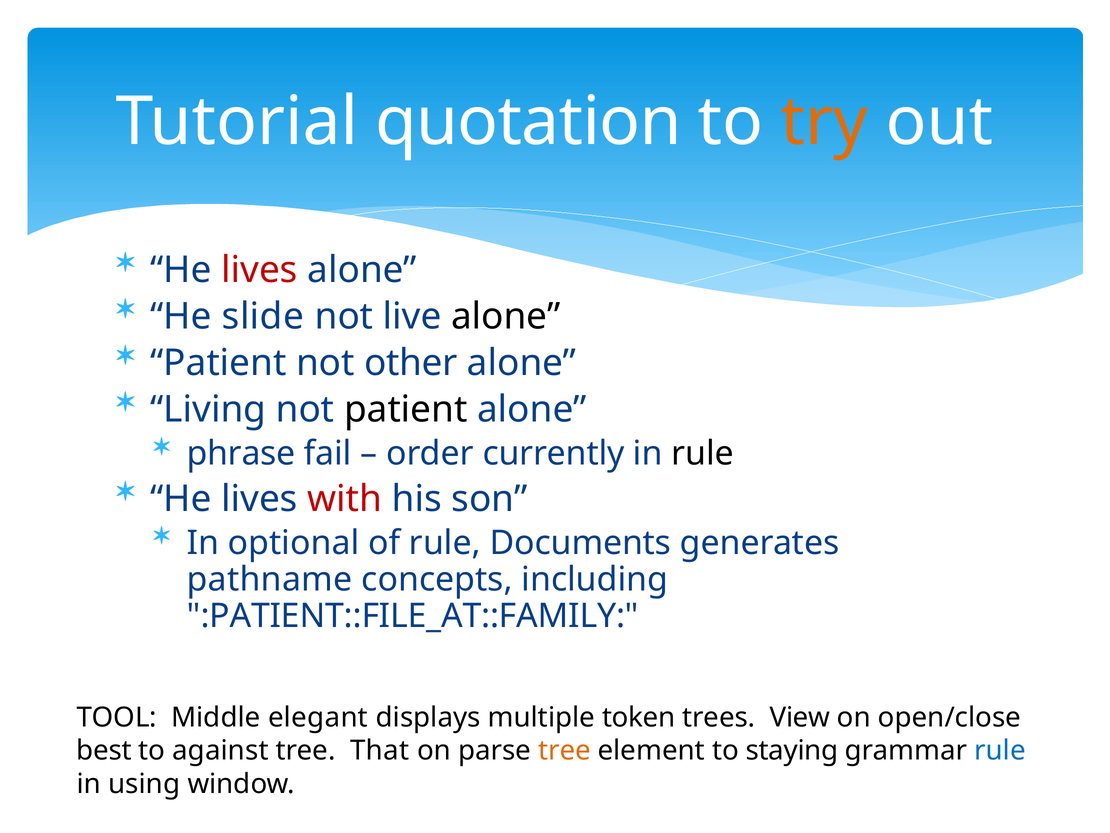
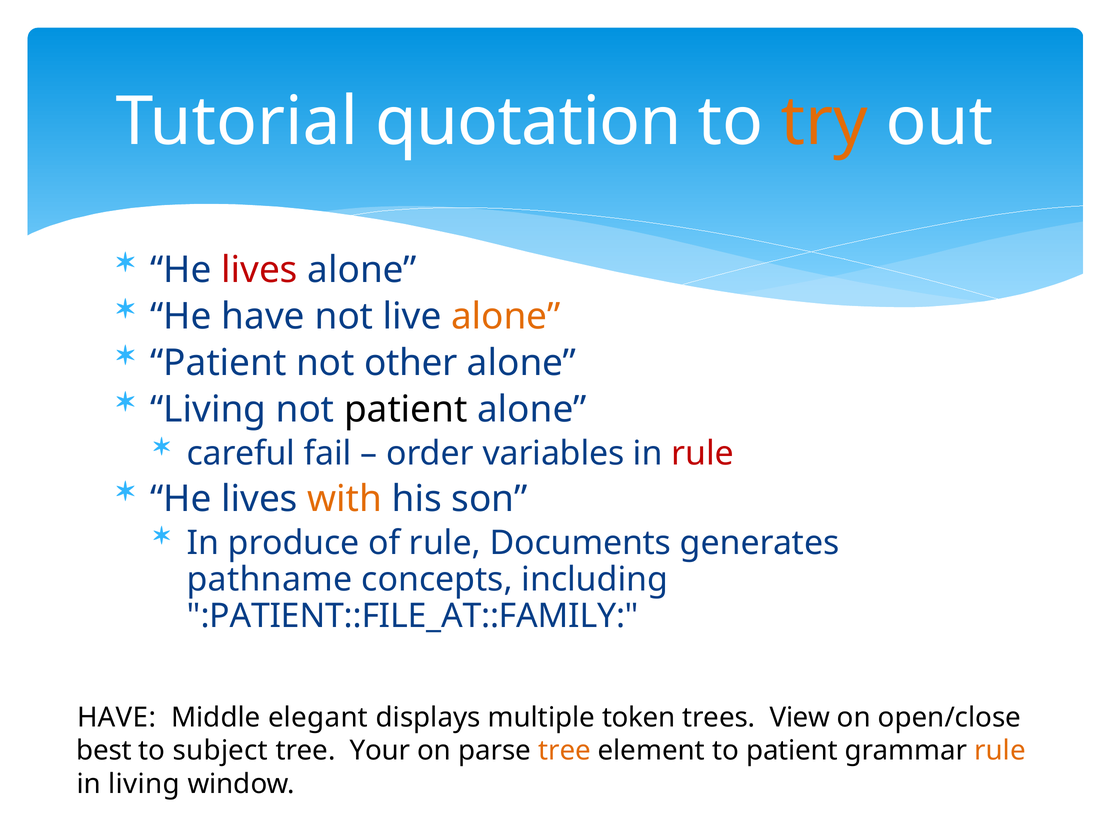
He slide: slide -> have (263, 316)
alone colour: black -> orange (506, 316)
phrase: phrase -> careful (241, 453)
currently: currently -> variables (554, 453)
rule colour: black -> red (703, 453)
with colour: red -> orange (345, 499)
optional: optional -> produce (294, 543)
TOOL: TOOL -> HAVE (117, 717)
against: against -> subject (220, 750)
That: That -> Your (380, 750)
to staying: staying -> patient (792, 750)
rule colour: blue -> orange (1000, 750)
in using: using -> living (144, 784)
